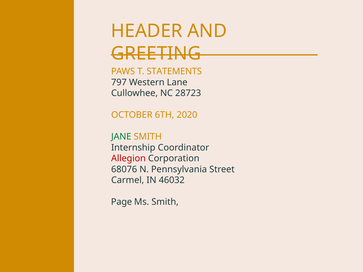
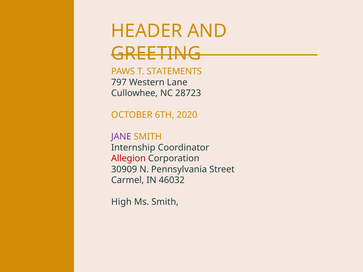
JANE colour: green -> purple (121, 137)
68076: 68076 -> 30909 (124, 169)
Page: Page -> High (121, 202)
